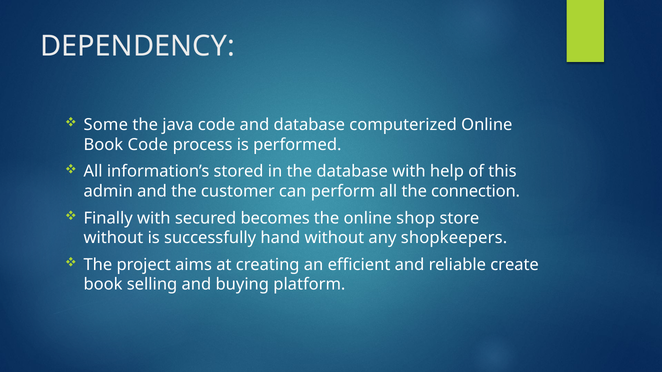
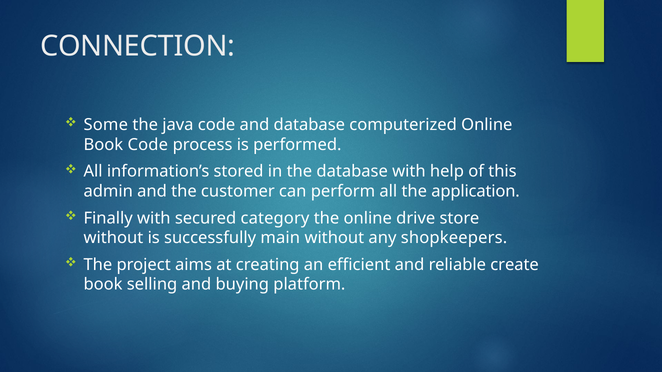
DEPENDENCY: DEPENDENCY -> CONNECTION (138, 46)
connection: connection -> application (476, 192)
becomes: becomes -> category (275, 218)
shop: shop -> drive (416, 218)
hand: hand -> main (280, 238)
